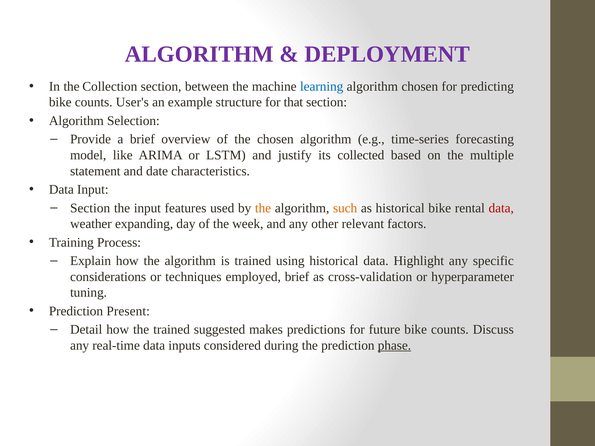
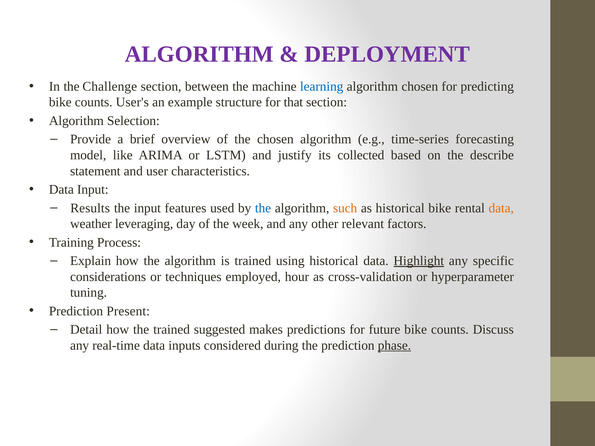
Collection: Collection -> Challenge (110, 87)
multiple: multiple -> describe (492, 155)
date: date -> user (157, 171)
Section: Section -> Results (90, 208)
the colour: orange -> blue (263, 208)
data colour: red -> orange (501, 208)
expanding: expanding -> leveraging (144, 224)
Highlight underline: none -> present (419, 261)
employed brief: brief -> hour (297, 277)
